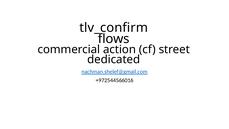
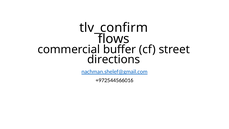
action: action -> buffer (120, 49)
dedicated: dedicated -> directions (114, 59)
